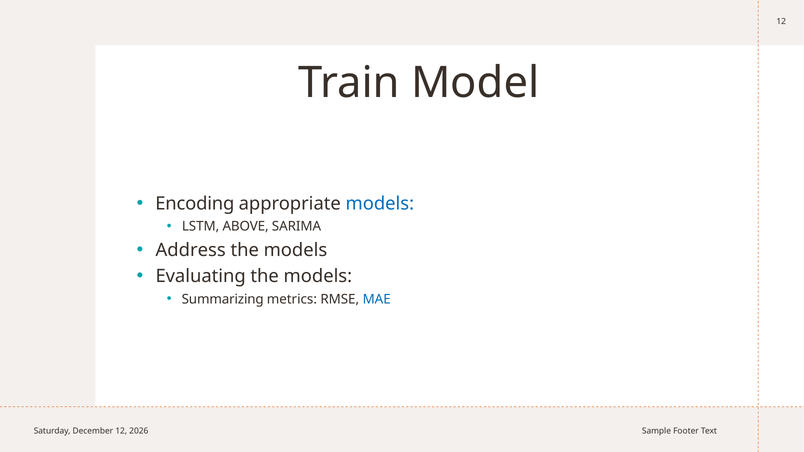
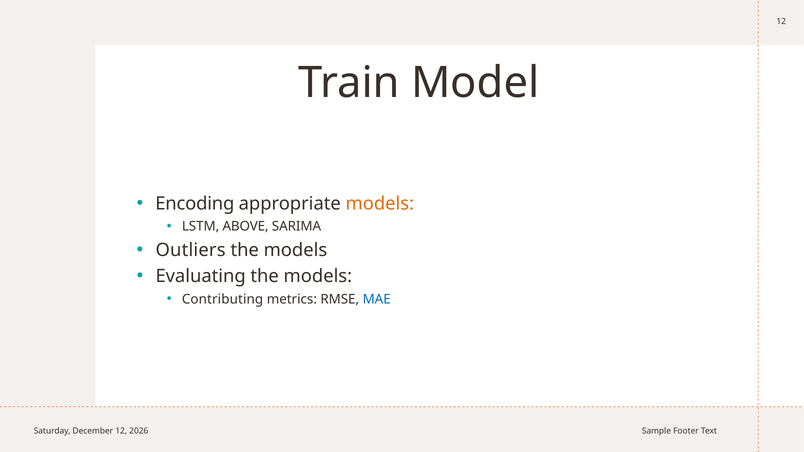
models colour: blue -> orange (380, 204)
Address: Address -> Outliers (191, 250)
Summarizing: Summarizing -> Contributing (223, 299)
